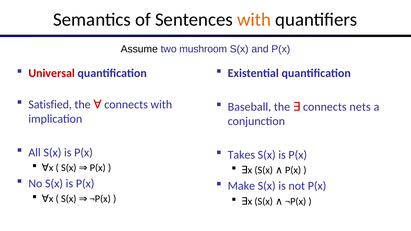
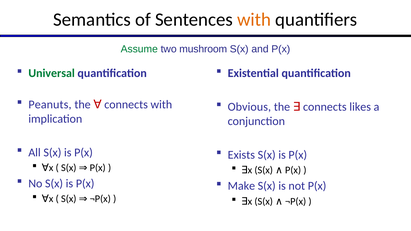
Assume colour: black -> green (139, 49)
Universal colour: red -> green (52, 73)
Satisfied: Satisfied -> Peanuts (50, 105)
Baseball: Baseball -> Obvious (249, 107)
nets: nets -> likes (360, 107)
Takes: Takes -> Exists (241, 155)
